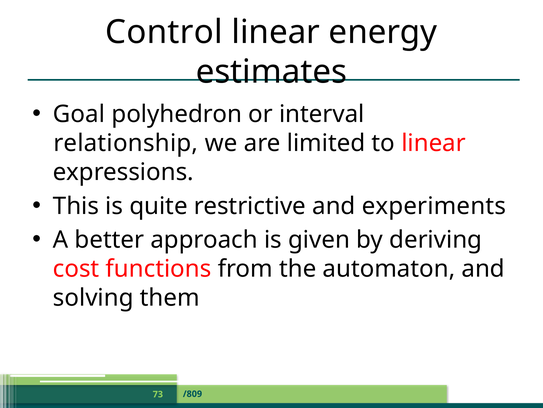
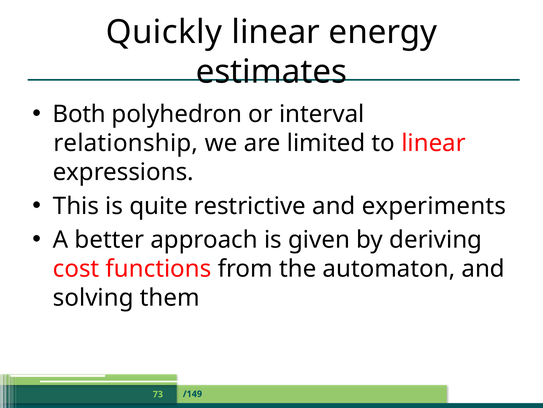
Control: Control -> Quickly (164, 32)
Goal: Goal -> Both (79, 114)
/809: /809 -> /149 (192, 393)
